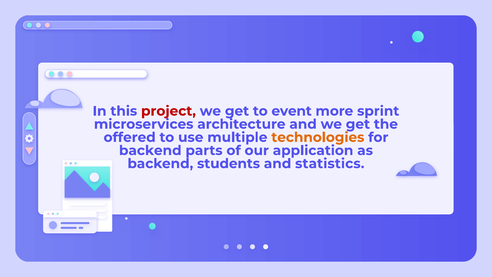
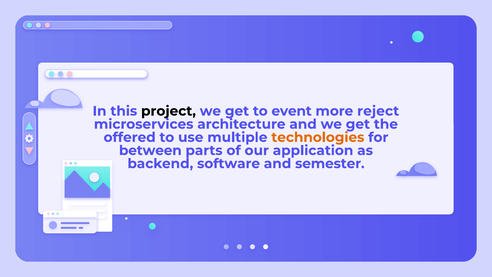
project colour: red -> black (168, 111)
sprint: sprint -> reject (378, 111)
backend: backend -> between (150, 150)
students: students -> software (229, 164)
statistics: statistics -> semester (330, 164)
